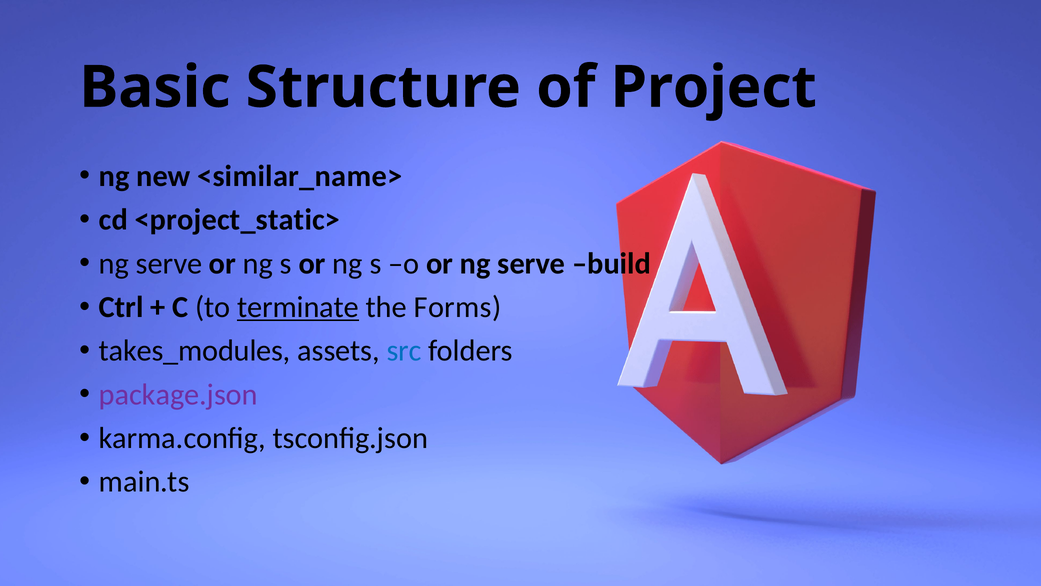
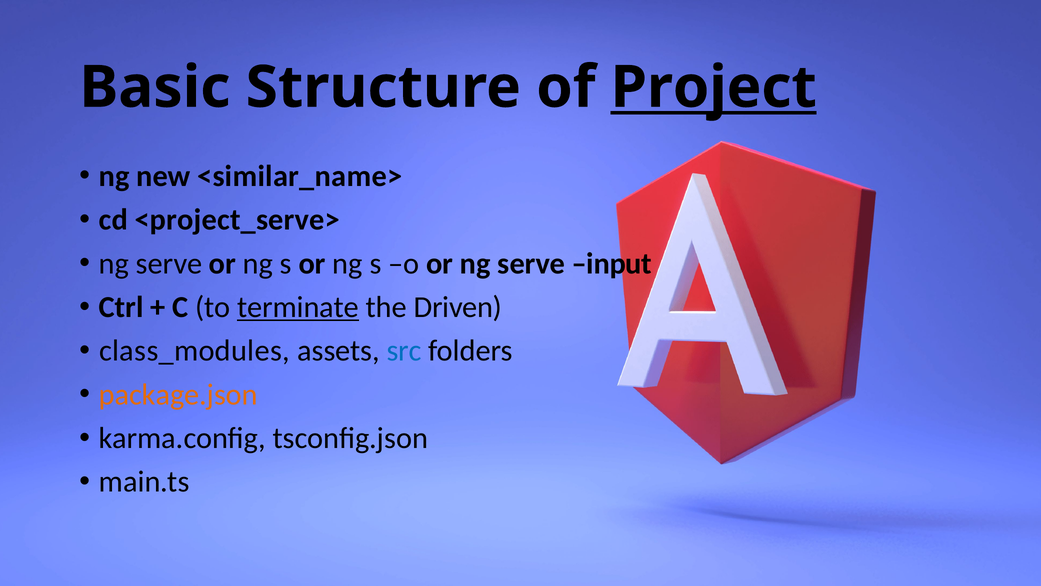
Project underline: none -> present (714, 87)
<project_static>: <project_static> -> <project_serve> (237, 220)
build: build -> input (612, 263)
Forms: Forms -> Driven (458, 307)
takes_modules: takes_modules -> class_modules (194, 351)
package.json colour: purple -> orange (178, 394)
